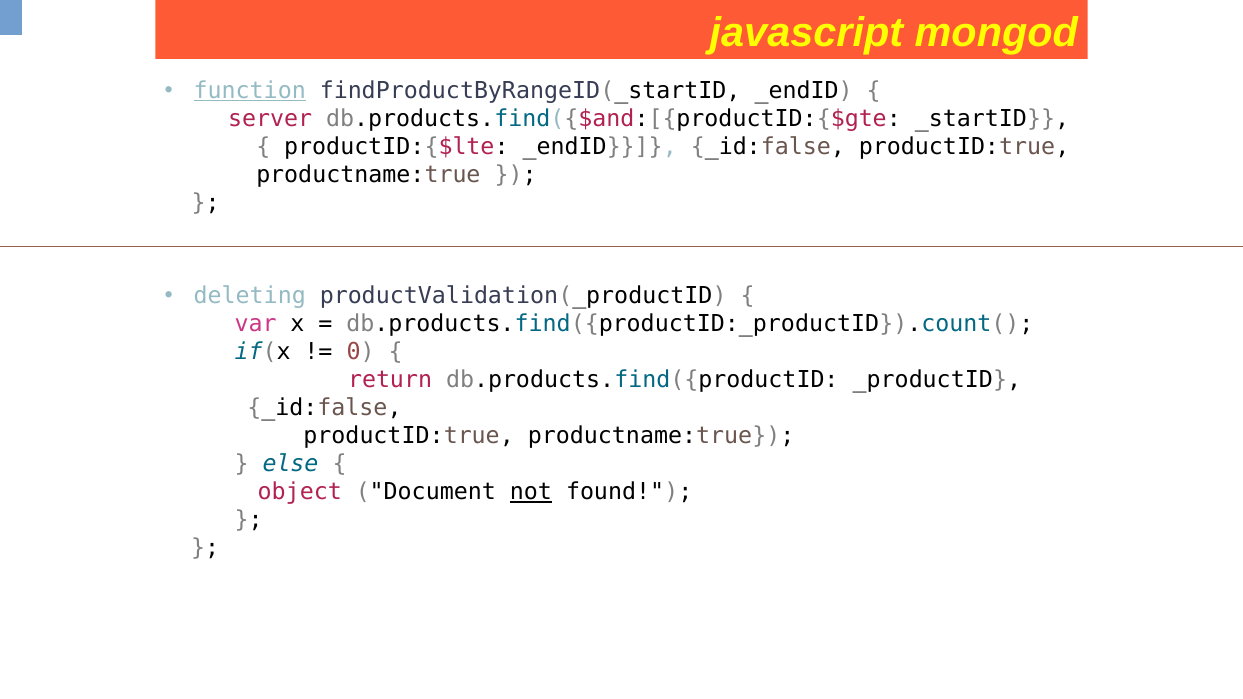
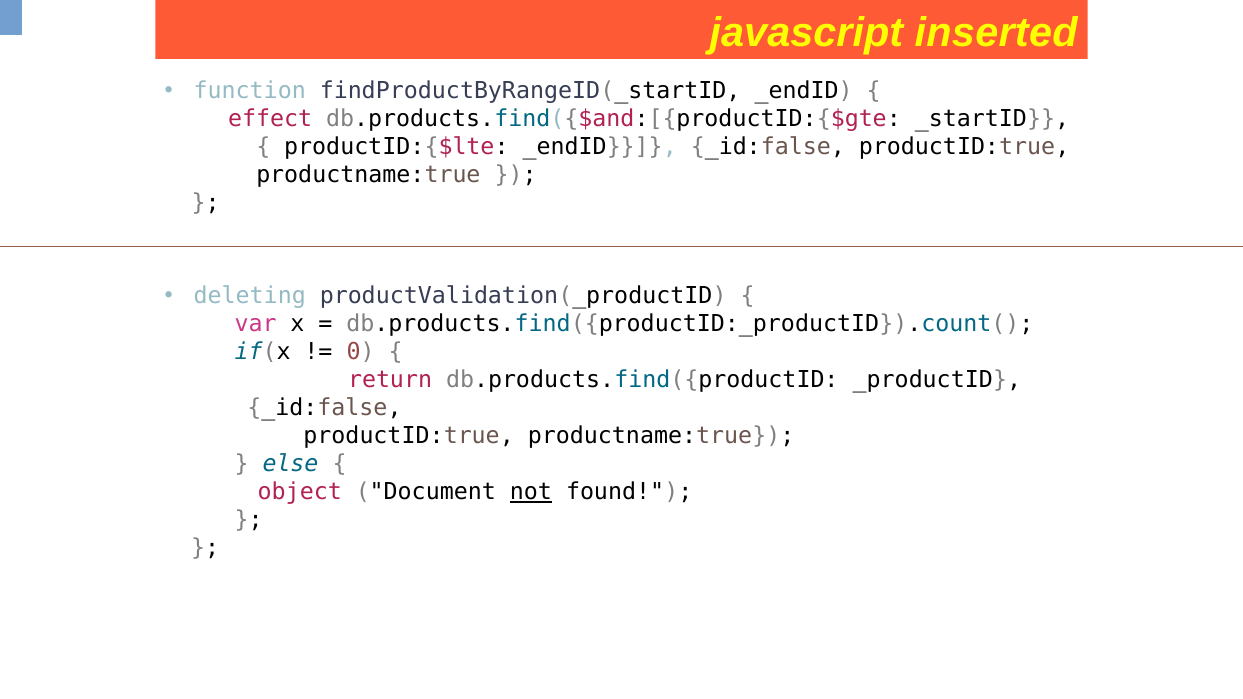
mongod: mongod -> inserted (996, 32)
function underline: present -> none (250, 91)
server: server -> effect (270, 119)
